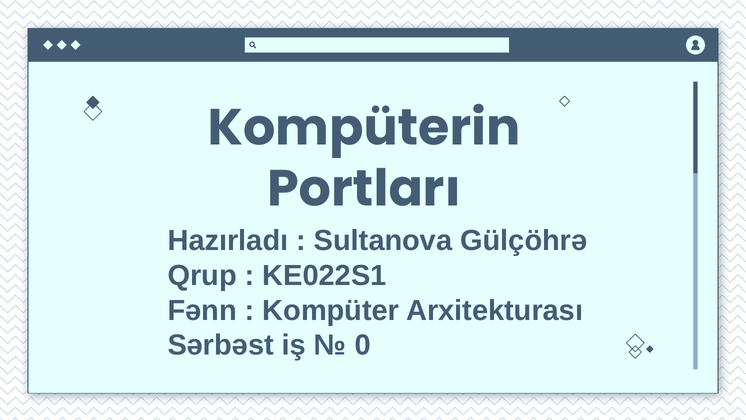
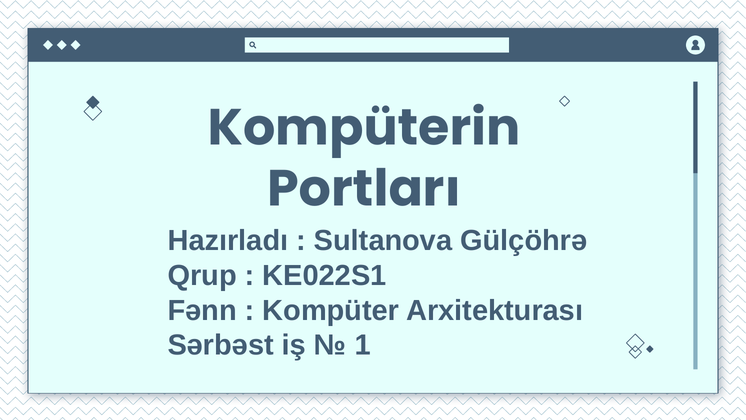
0: 0 -> 1 (363, 345)
